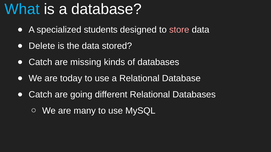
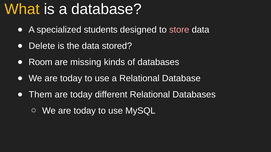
What colour: light blue -> yellow (22, 9)
Catch: Catch -> Room (40, 62)
Catch: Catch -> Them (40, 95)
going: going -> today (81, 95)
many: many -> today (85, 111)
